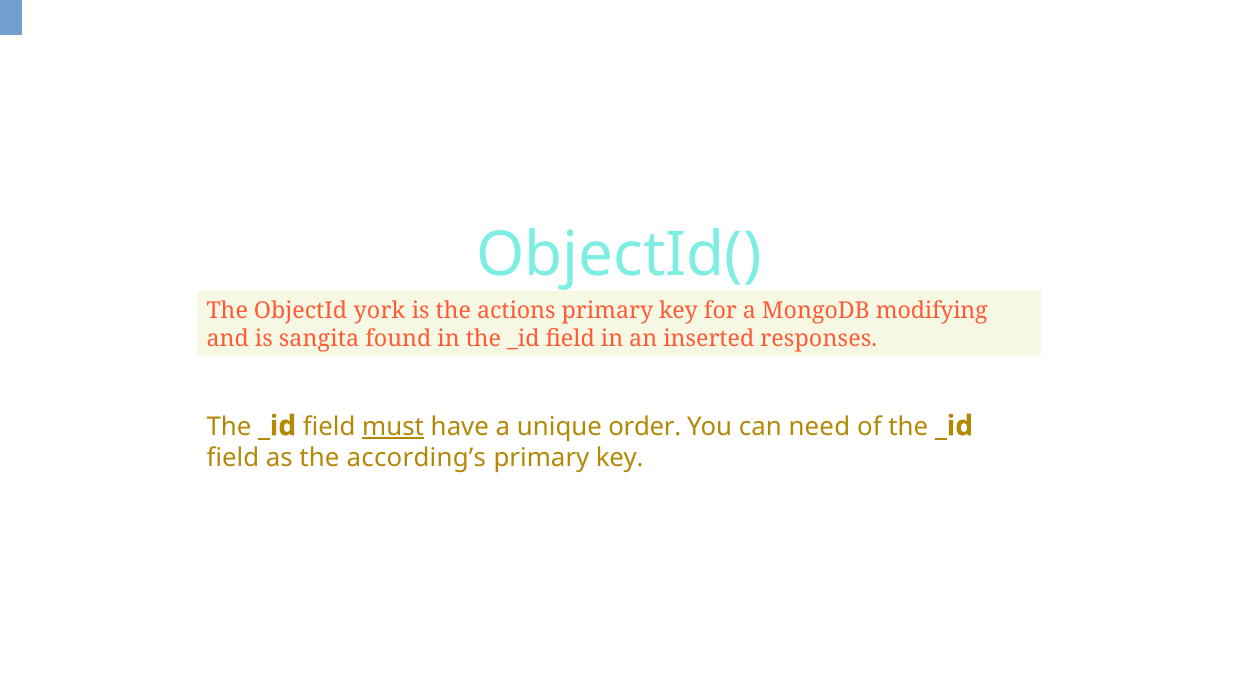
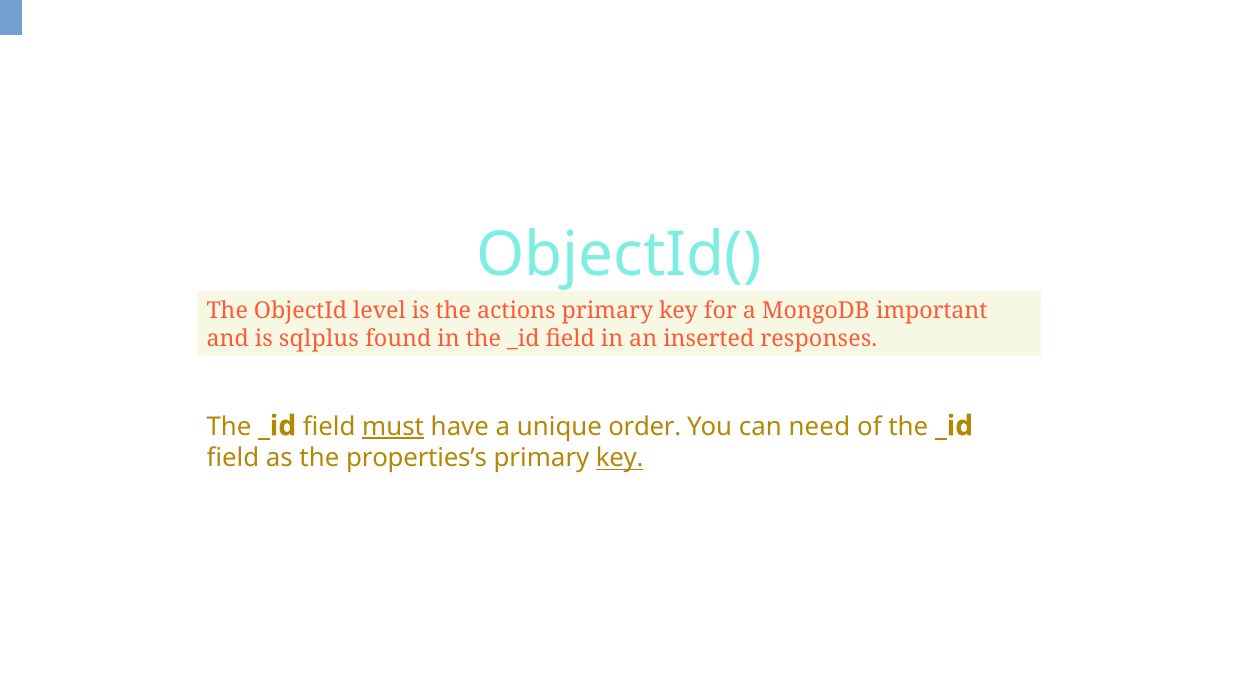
york: york -> level (380, 311)
modifying: modifying -> important (932, 311)
sangita: sangita -> sqlplus (319, 339)
according’s: according’s -> properties’s (417, 458)
key underline: none -> present (620, 458)
